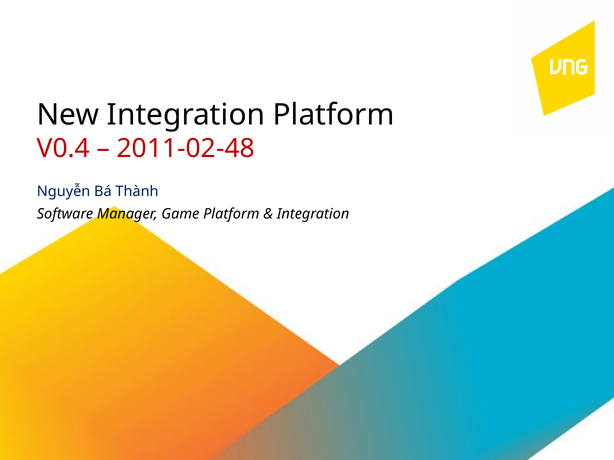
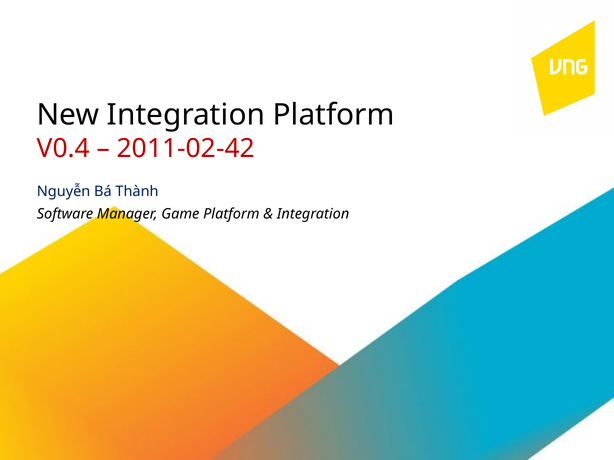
2011-02-48: 2011-02-48 -> 2011-02-42 (186, 149)
